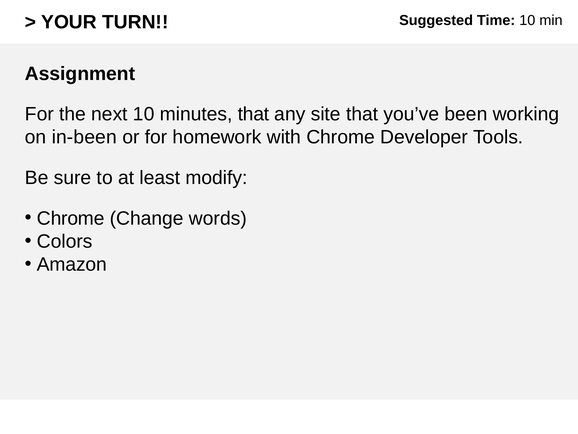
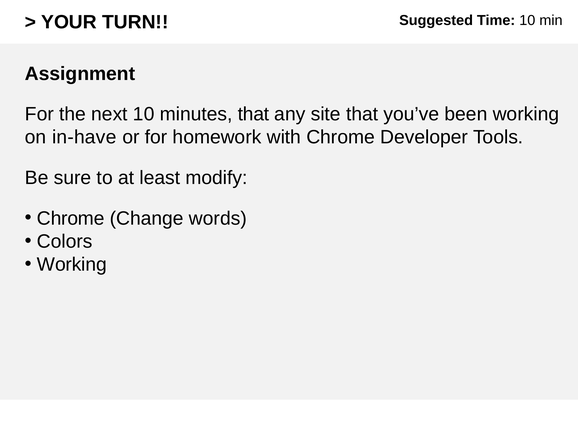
in-been: in-been -> in-have (84, 137)
Amazon: Amazon -> Working (72, 264)
